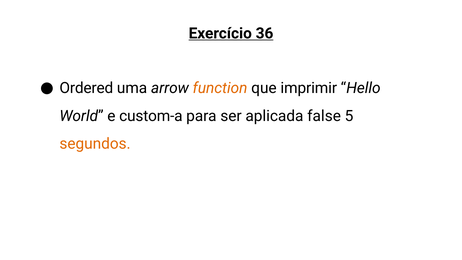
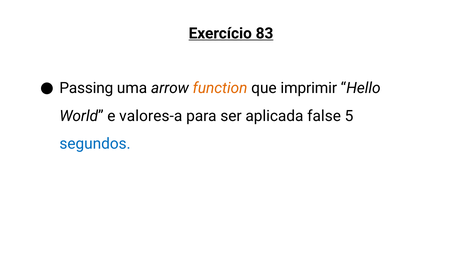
36: 36 -> 83 (264, 33)
Ordered: Ordered -> Passing (86, 88)
custom-a: custom-a -> valores-a (151, 116)
segundos colour: orange -> blue (95, 144)
